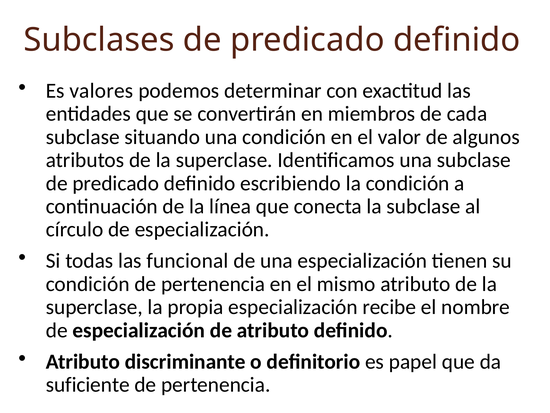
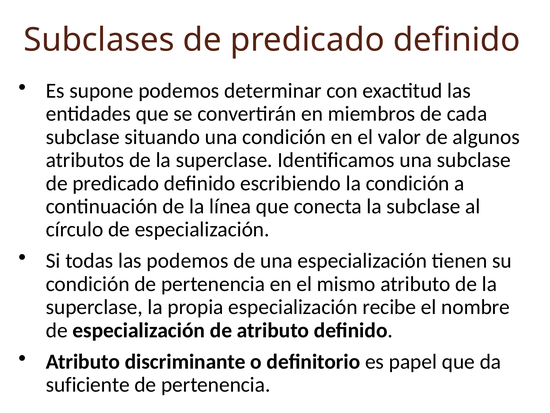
valores: valores -> supone (101, 91)
las funcional: funcional -> podemos (187, 261)
